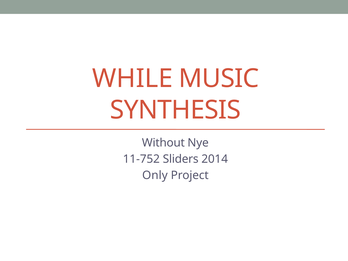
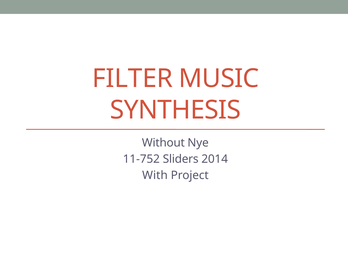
WHILE: WHILE -> FILTER (133, 79)
Only: Only -> With (155, 175)
